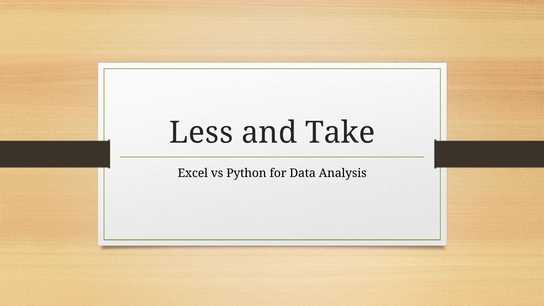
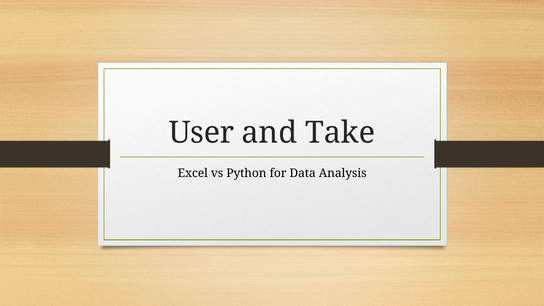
Less: Less -> User (201, 133)
